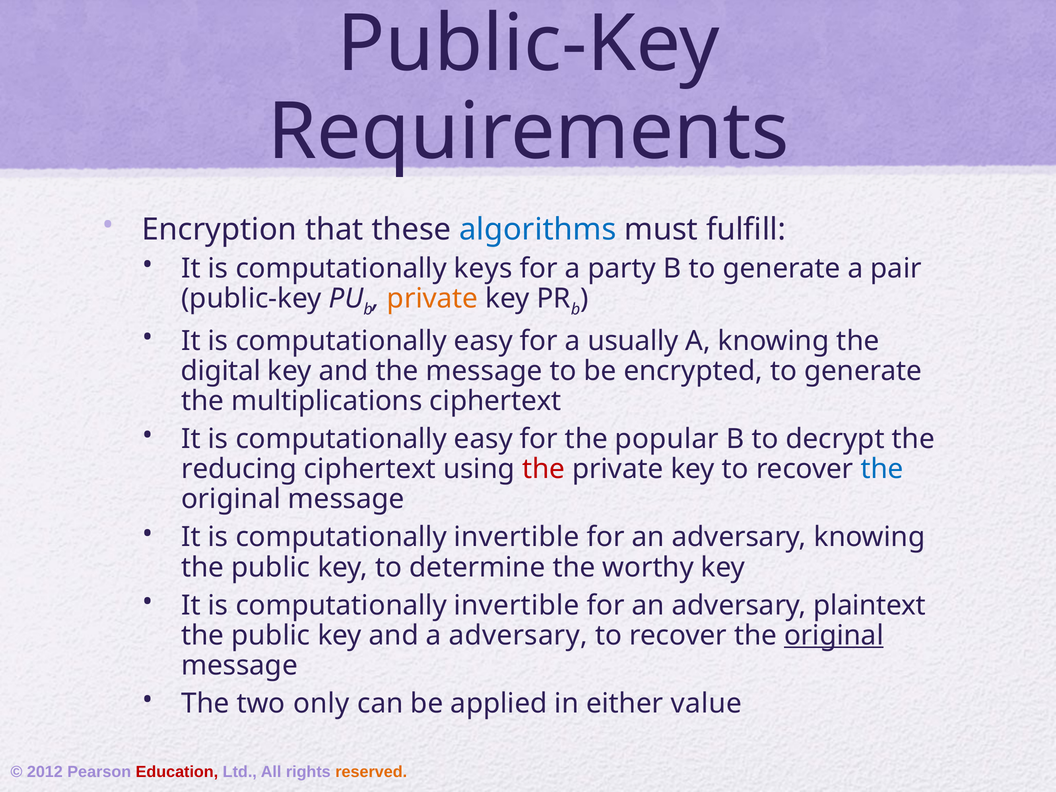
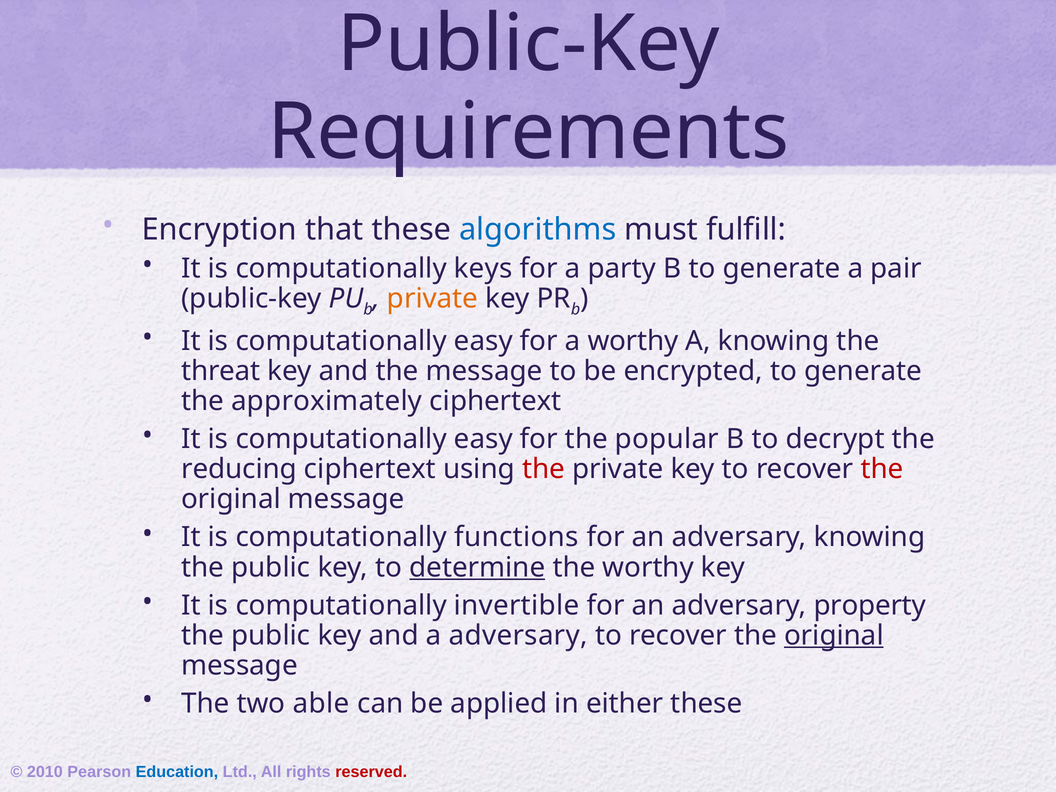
a usually: usually -> worthy (633, 341)
digital: digital -> threat (221, 371)
multiplications: multiplications -> approximately (327, 401)
the colour: blue -> red (882, 469)
invertible: invertible -> functions (517, 537)
determine underline: none -> present (477, 567)
plaintext: plaintext -> property (870, 605)
only: only -> able (321, 704)
either value: value -> these (707, 704)
2012: 2012 -> 2010 (45, 772)
Education colour: red -> blue (177, 772)
reserved colour: orange -> red (371, 772)
